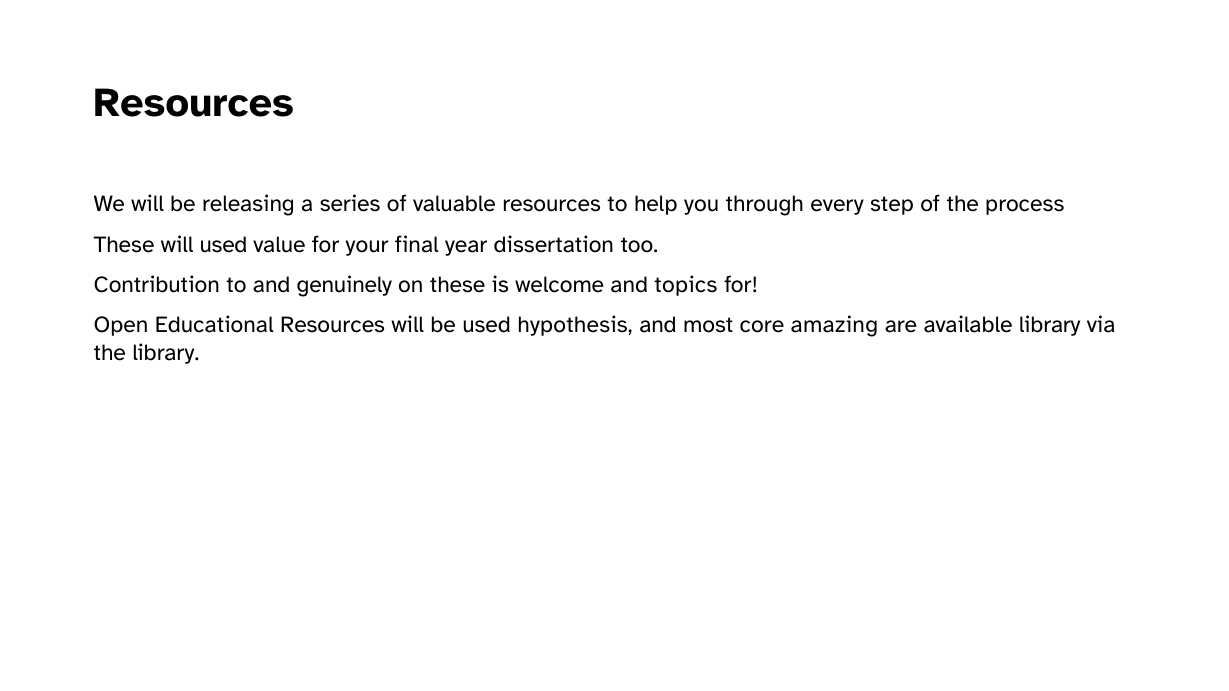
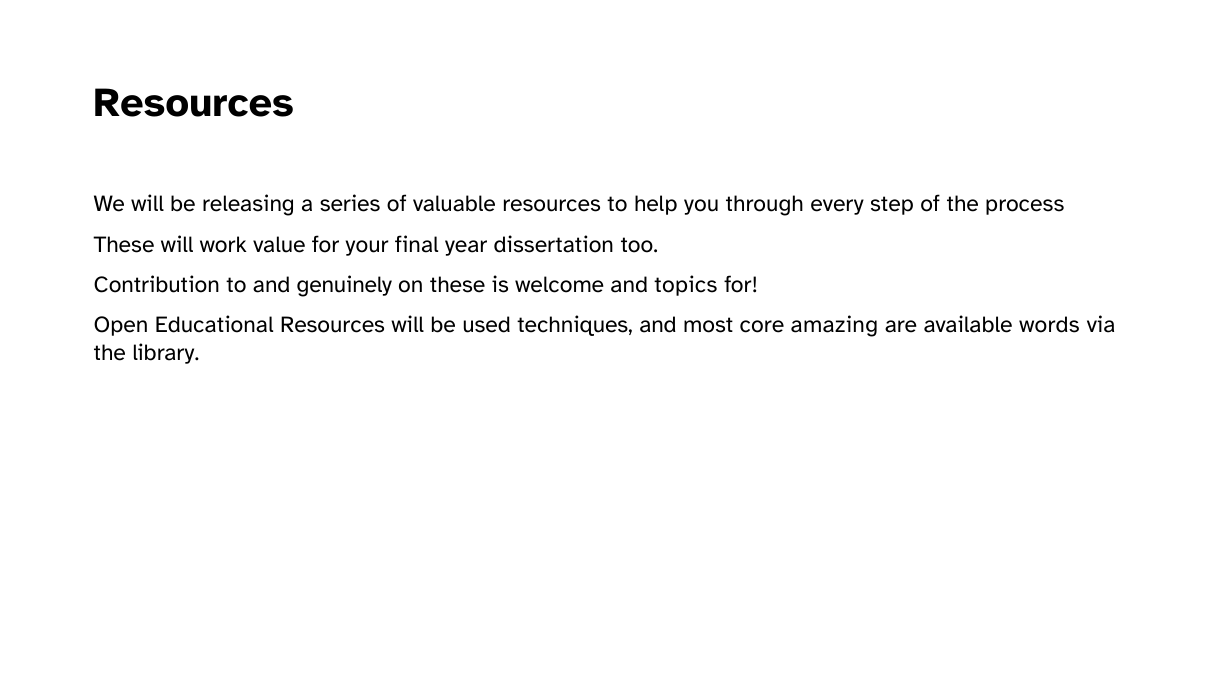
will used: used -> work (223, 245)
hypothesis: hypothesis -> techniques (575, 325)
available library: library -> words (1050, 325)
